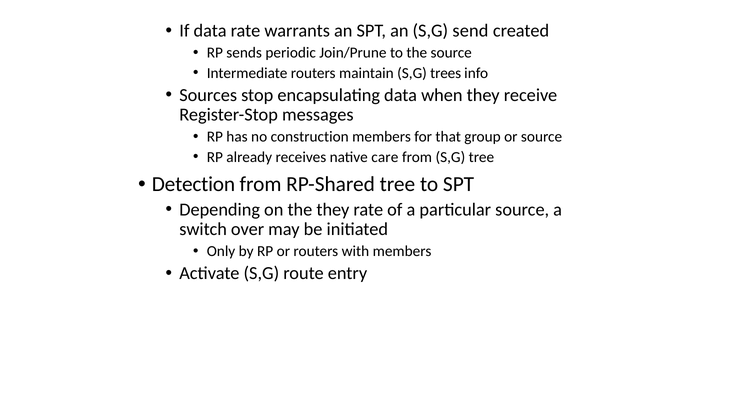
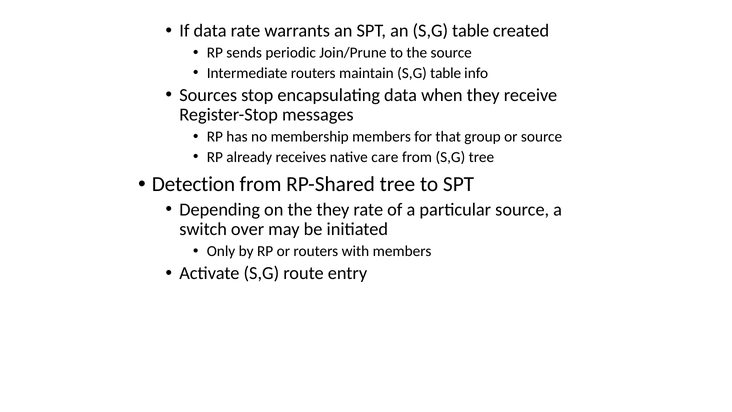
an S,G send: send -> table (471, 31)
maintain S,G trees: trees -> table (446, 73)
construction: construction -> membership (310, 137)
